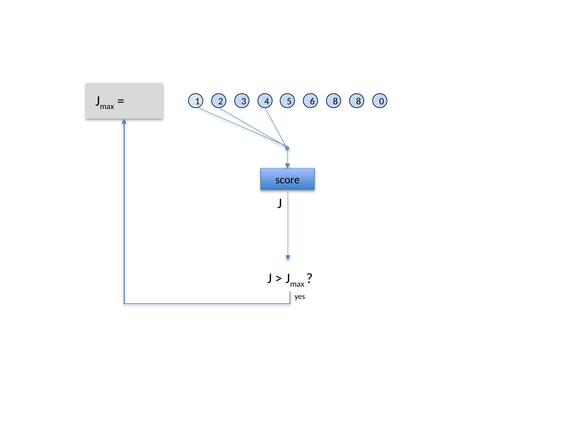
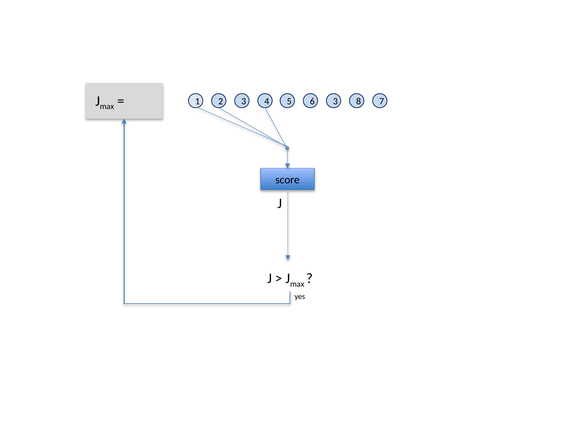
6 8: 8 -> 3 (335, 101)
0: 0 -> 7 (382, 101)
